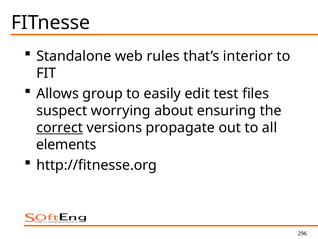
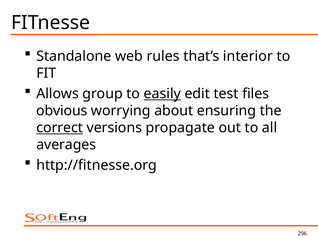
easily underline: none -> present (162, 94)
suspect: suspect -> obvious (62, 111)
elements: elements -> averages (66, 144)
